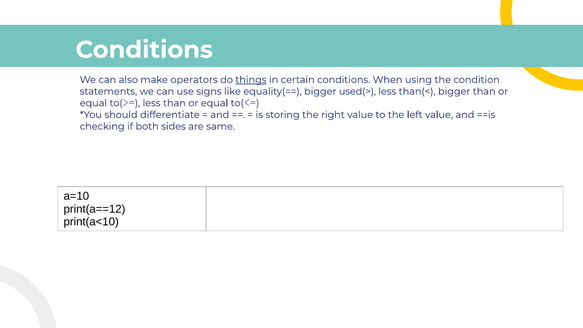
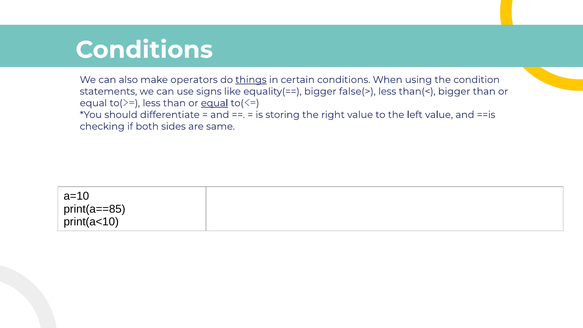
used(>: used(> -> false(> (357, 91)
equal underline: none -> present (214, 103)
print(a==12: print(a==12 -> print(a==85 (95, 209)
